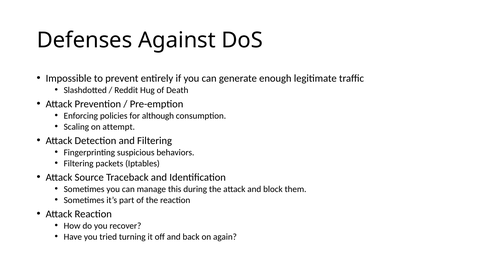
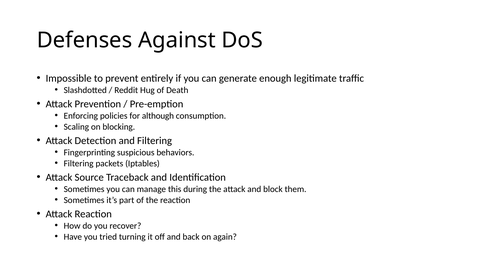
attempt: attempt -> blocking (119, 127)
